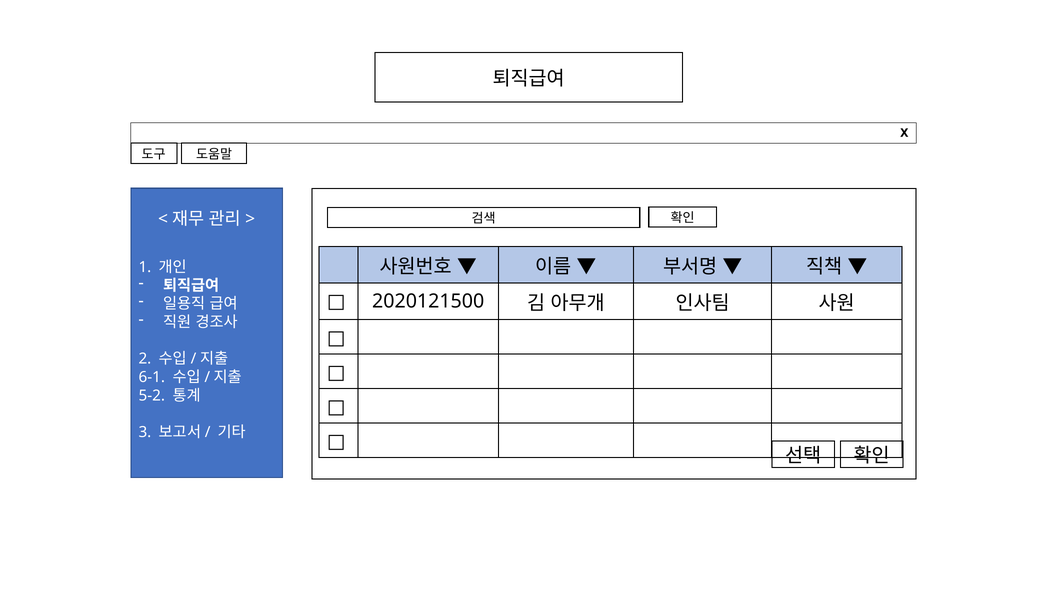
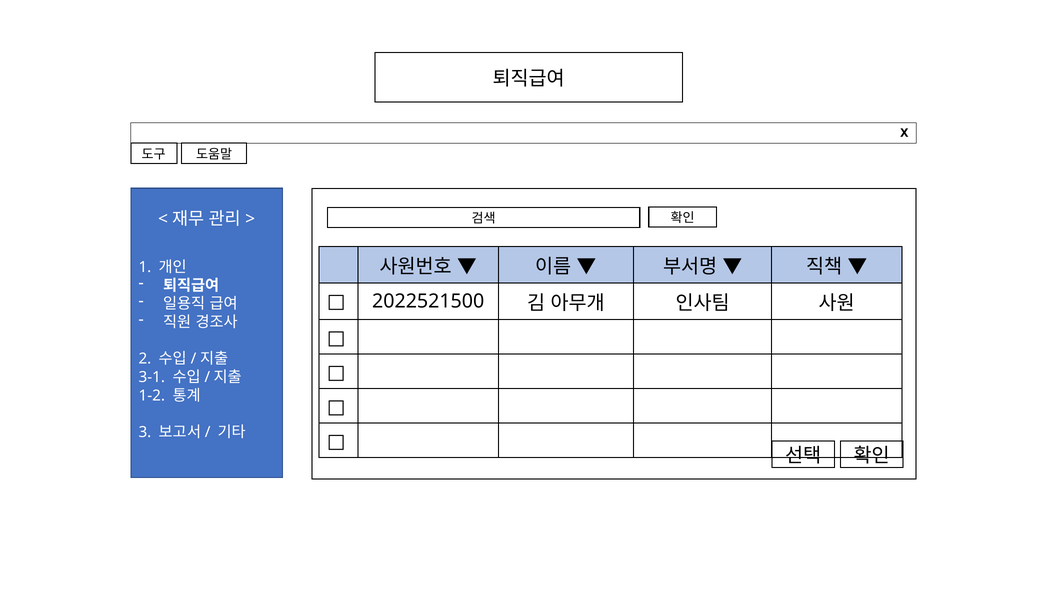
2020121500: 2020121500 -> 2022521500 (428, 301)
6-1: 6-1 -> 3-1 (152, 377)
5-2: 5-2 -> 1-2 (152, 396)
